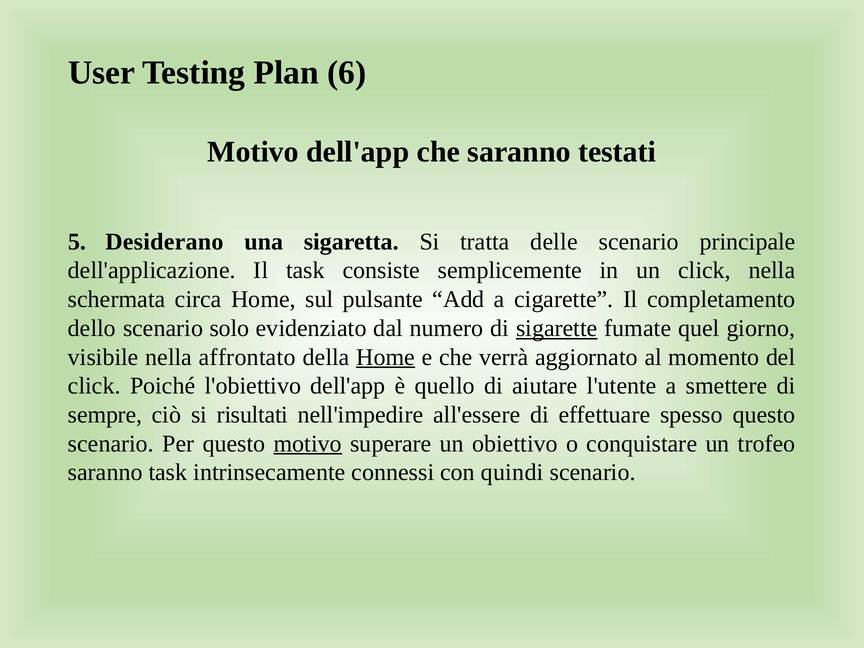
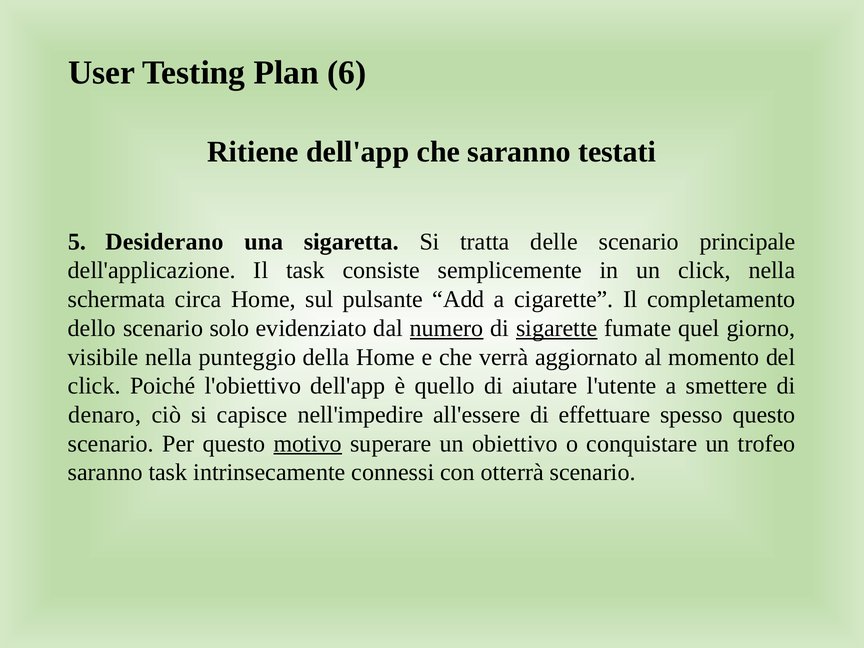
Motivo: Motivo -> Ritiene (253, 152)
numero underline: none -> present (447, 328)
affrontato: affrontato -> punteggio (247, 357)
Home underline: present -> none (386, 357)
sempre: sempre -> denaro (105, 415)
risultati: risultati -> capisce (252, 415)
quindi: quindi -> otterrà (512, 472)
